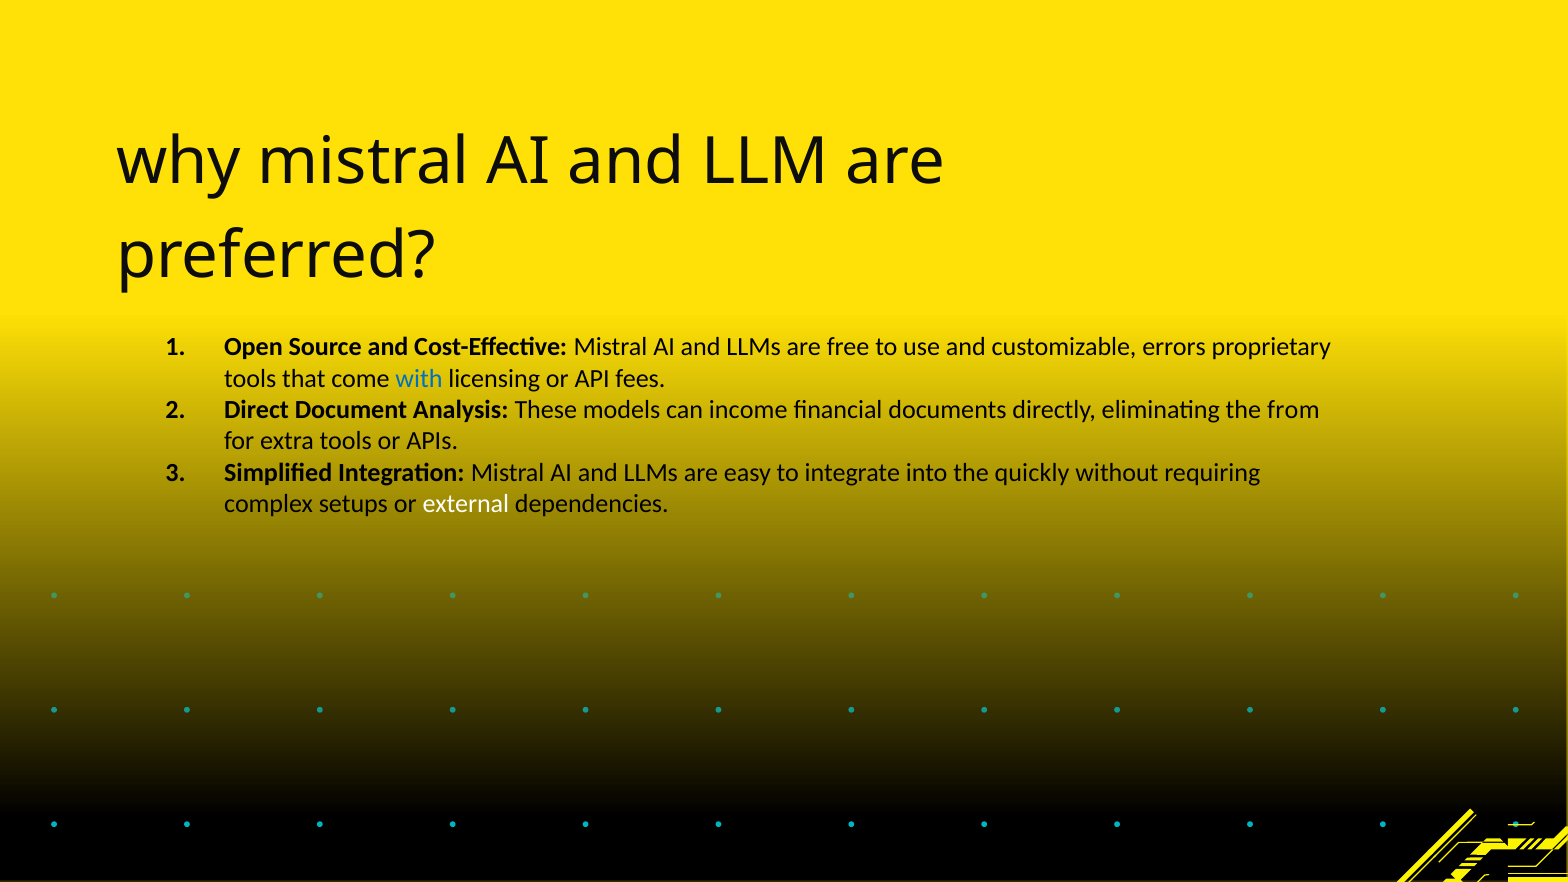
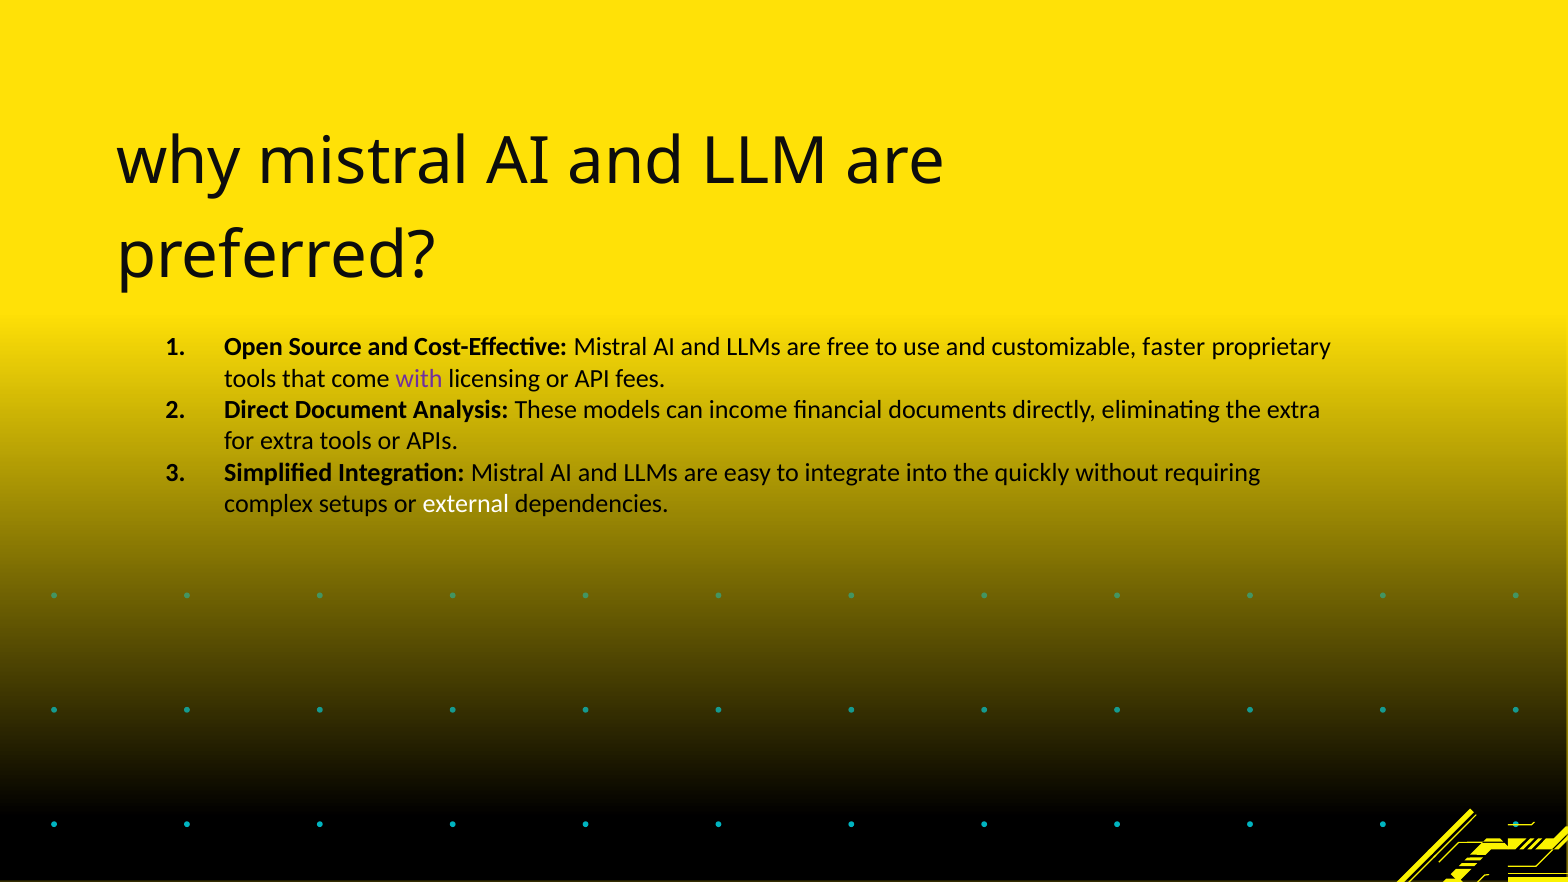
errors: errors -> faster (1174, 347)
with colour: blue -> purple (419, 378)
the from: from -> extra (1294, 410)
